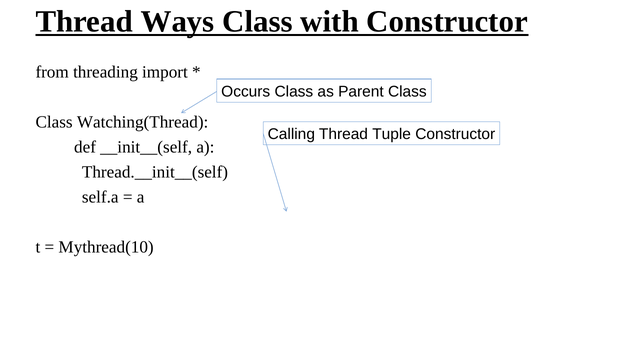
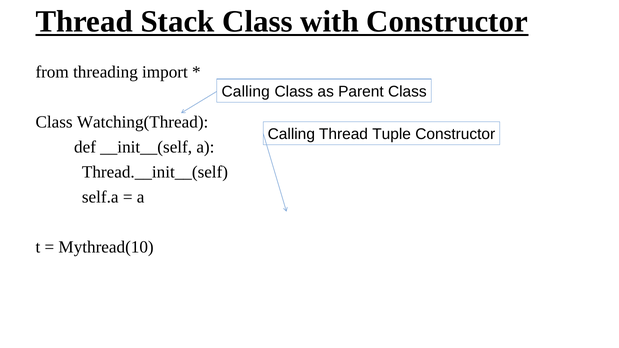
Ways: Ways -> Stack (178, 21)
Occurs: Occurs -> Calling (246, 92)
